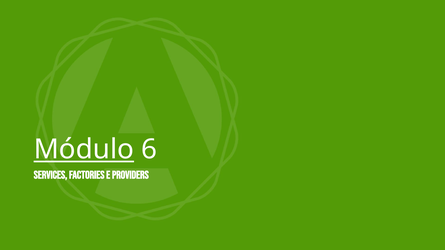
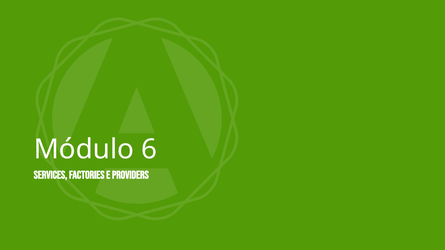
Módulo underline: present -> none (84, 150)
